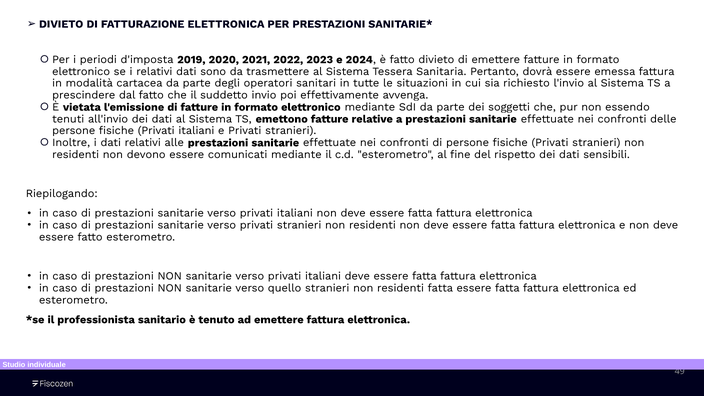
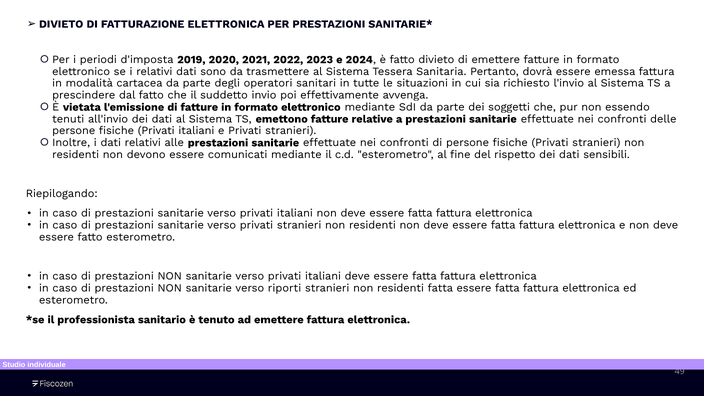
quello: quello -> riporti (285, 288)
